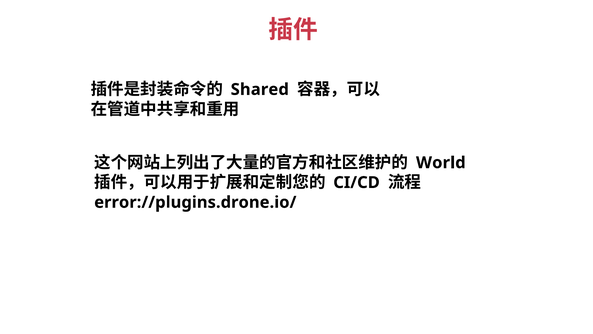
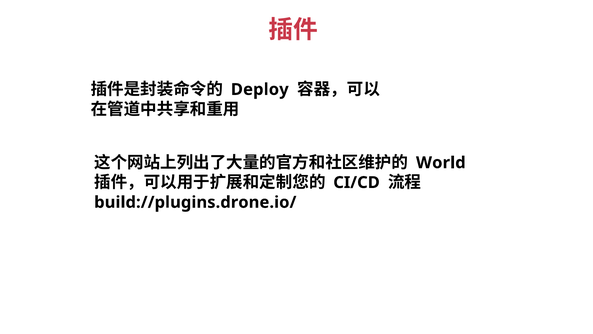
Shared: Shared -> Deploy (260, 89)
error://plugins.drone.io/: error://plugins.drone.io/ -> build://plugins.drone.io/ (195, 202)
